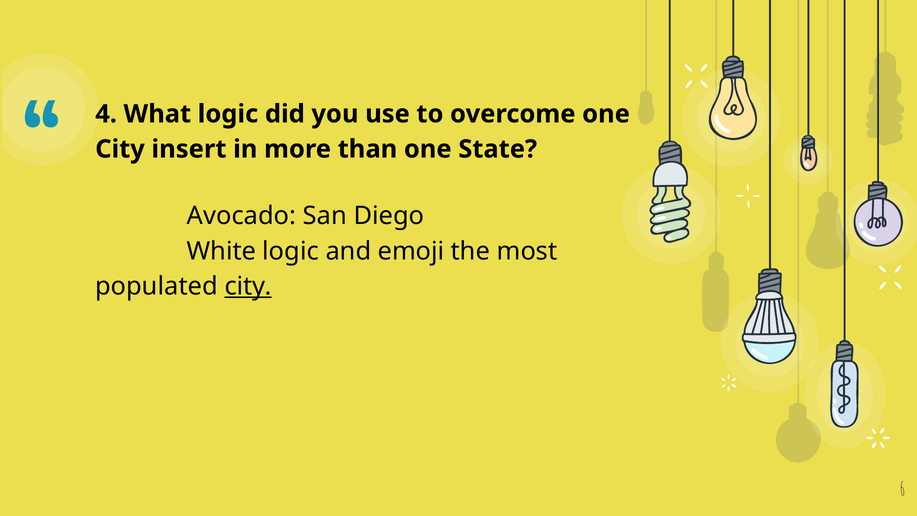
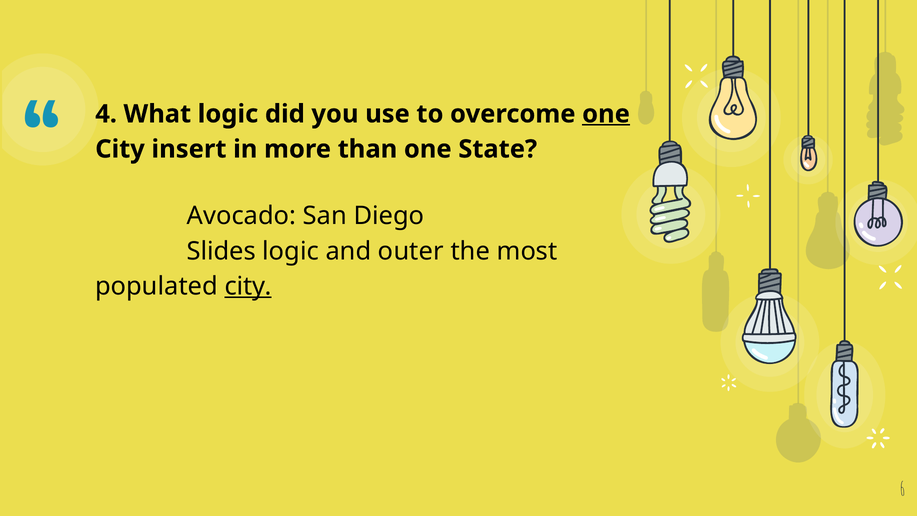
one underline: none -> present (606, 114)
White: White -> Slides (221, 251)
emoji: emoji -> outer (411, 251)
